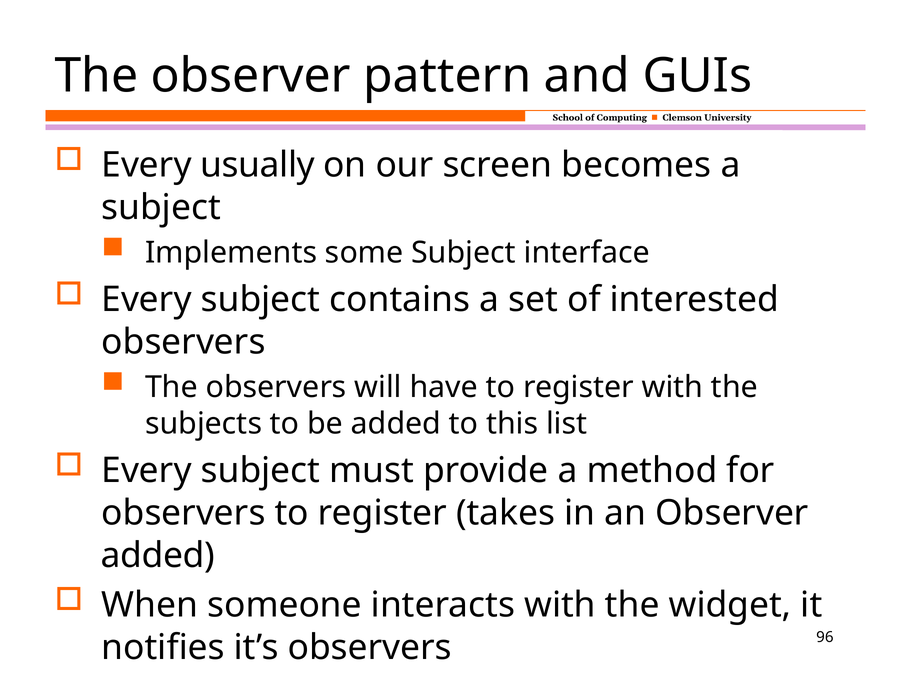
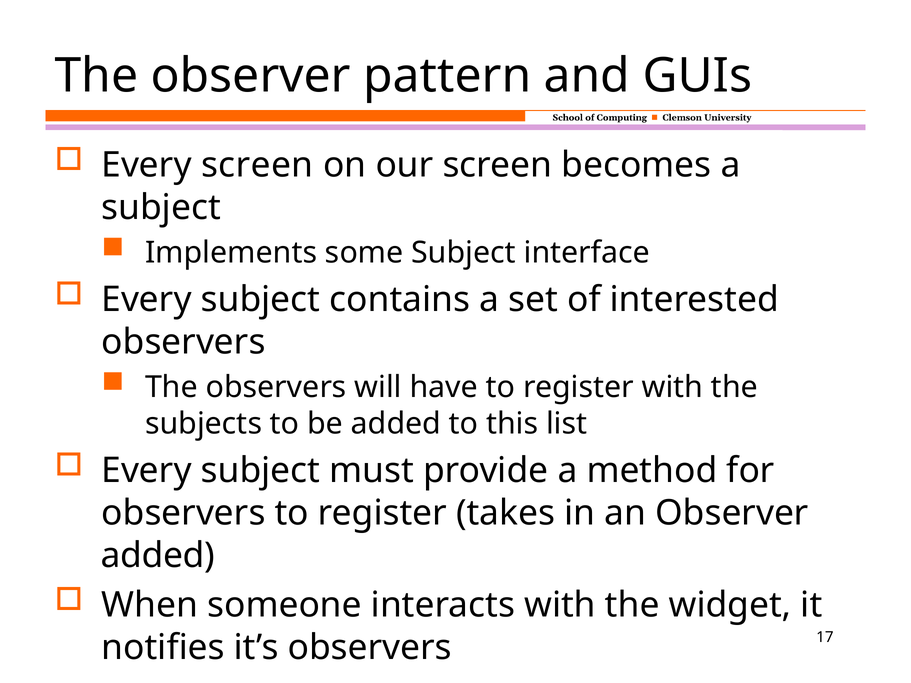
Every usually: usually -> screen (257, 165)
96: 96 -> 17 (825, 637)
